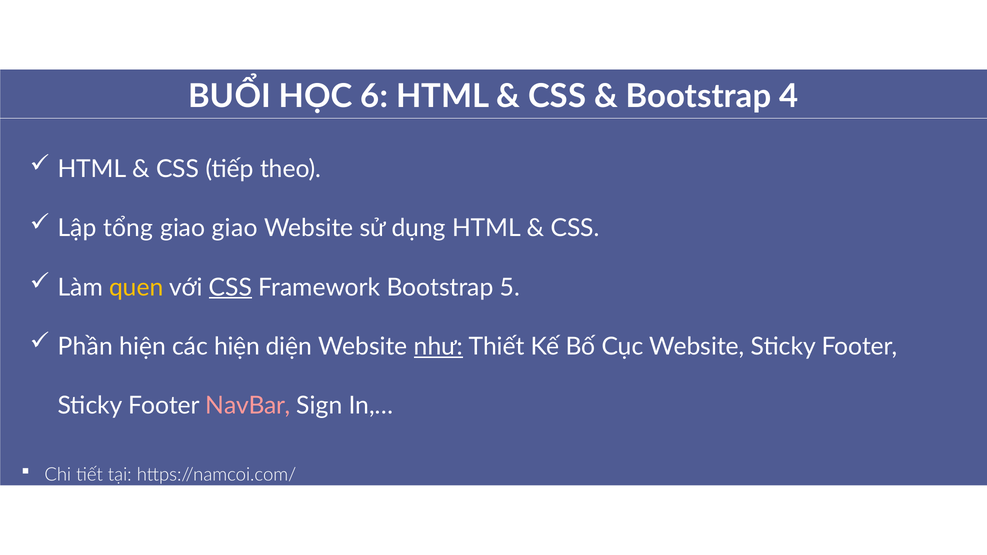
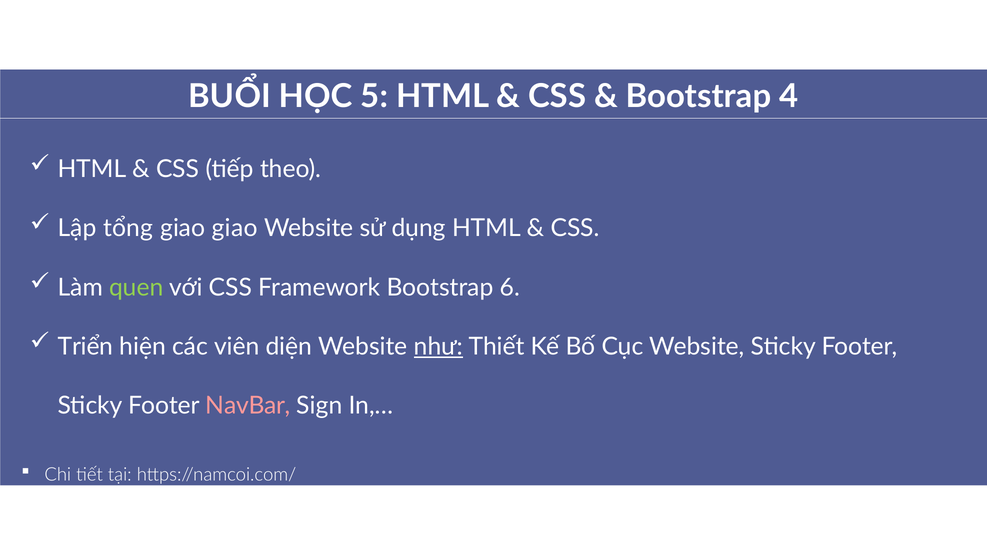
6: 6 -> 5 (374, 96)
quen colour: yellow -> light green (136, 287)
CSS underline: present -> none (231, 287)
5: 5 -> 6 (510, 287)
Phần: Phần -> Triển (85, 347)
các hiện: hiện -> viên (237, 347)
